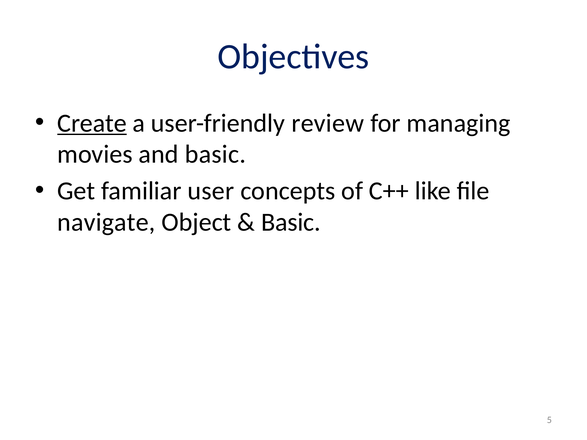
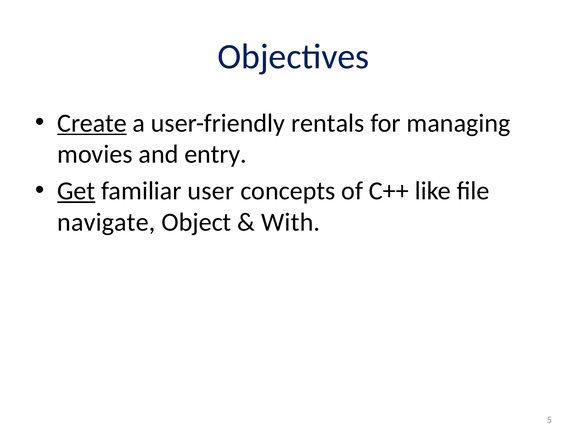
review: review -> rentals (328, 123)
and basic: basic -> entry (216, 154)
Get underline: none -> present (76, 191)
Basic: Basic -> With (291, 222)
